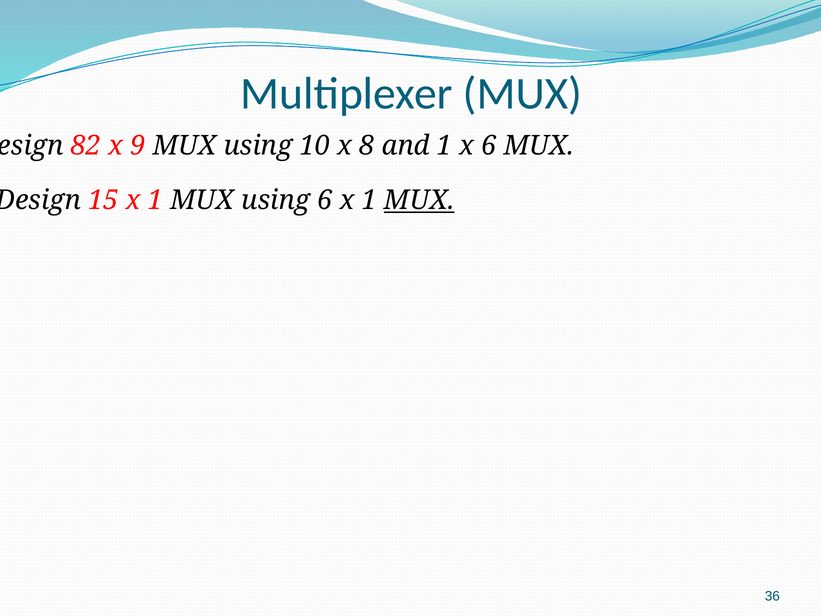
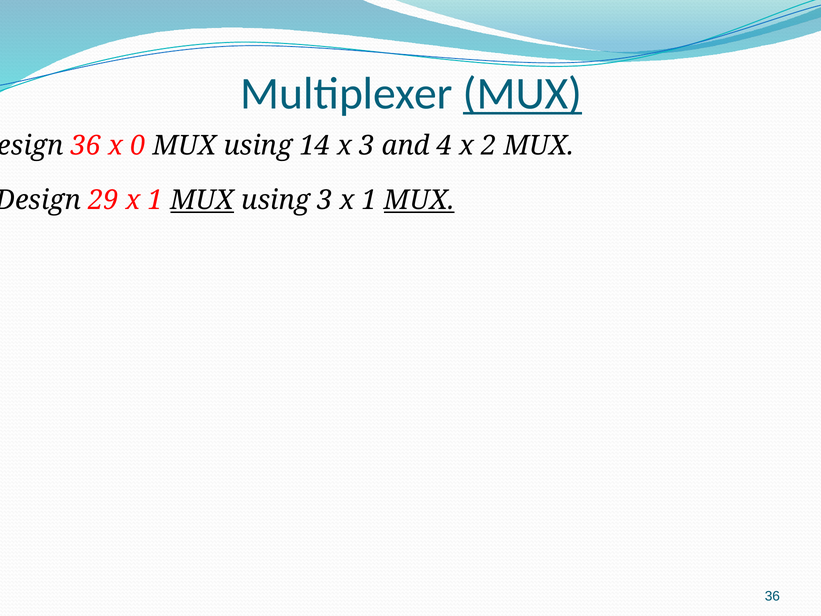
MUX underline: none -> present (522, 94)
82: 82 -> 36 (86, 146)
9: 9 -> 0 (138, 146)
10: 10 -> 14 (315, 146)
x 8: 8 -> 3 (367, 146)
and 1: 1 -> 4 (445, 146)
x 6: 6 -> 2 (489, 146)
15: 15 -> 29 (104, 200)
MUX underline: none -> present (202, 200)
using 6: 6 -> 3 (325, 200)
